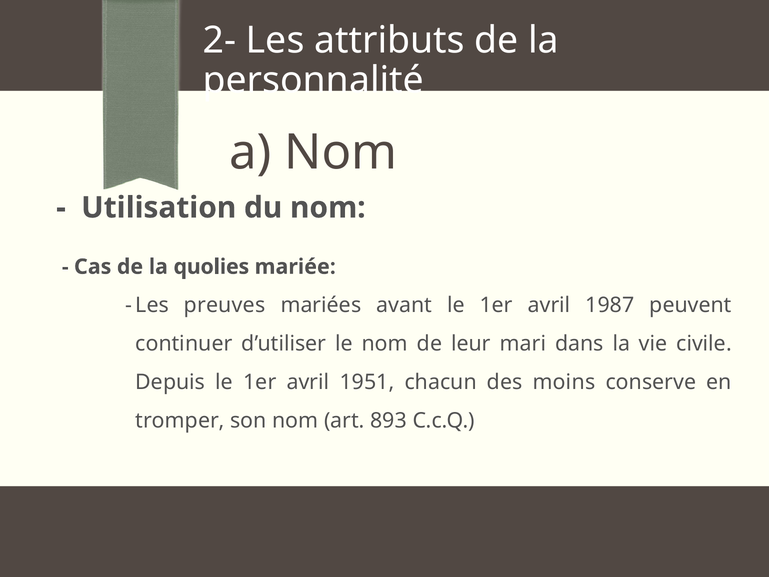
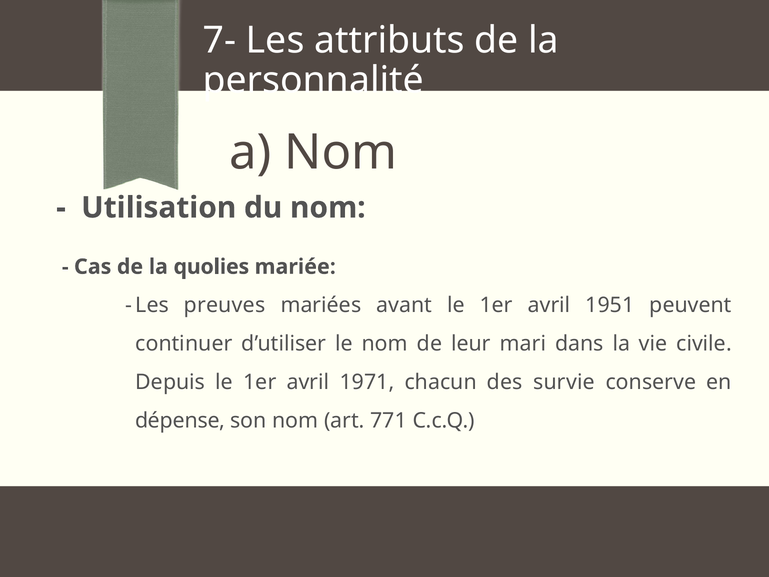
2-: 2- -> 7- (220, 40)
1987: 1987 -> 1951 (610, 305)
1951: 1951 -> 1971 (367, 382)
moins: moins -> survie (564, 382)
tromper: tromper -> dépense (180, 420)
893: 893 -> 771 (389, 420)
